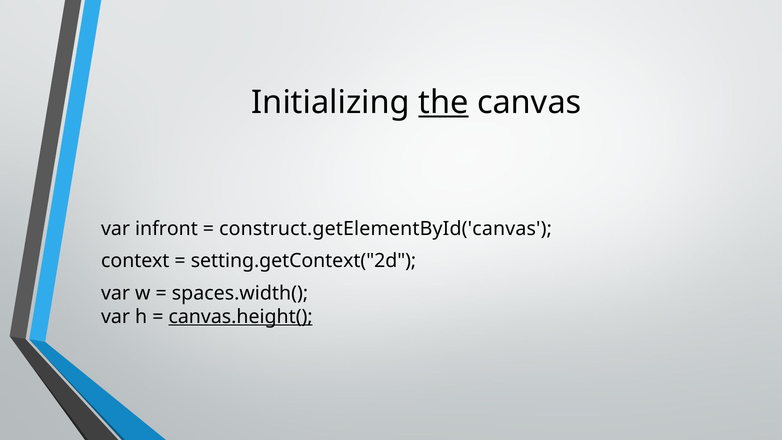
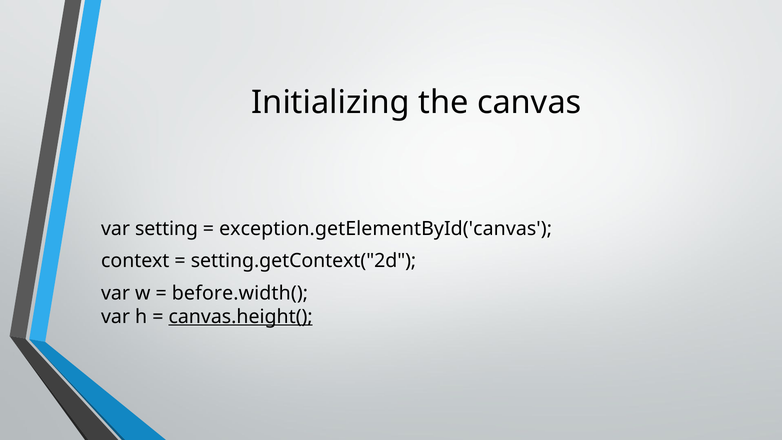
the underline: present -> none (444, 102)
infront: infront -> setting (167, 229)
construct.getElementById('canvas: construct.getElementById('canvas -> exception.getElementById('canvas (386, 229)
spaces.width(: spaces.width( -> before.width( (240, 293)
